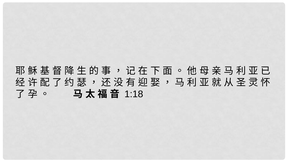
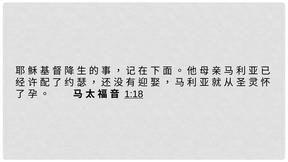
1:18 underline: none -> present (134, 94)
